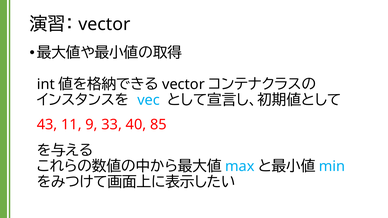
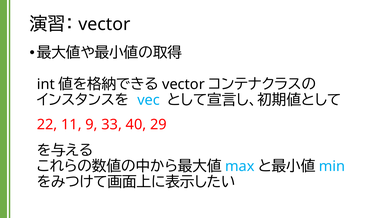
43: 43 -> 22 (47, 125)
85: 85 -> 29 (158, 125)
